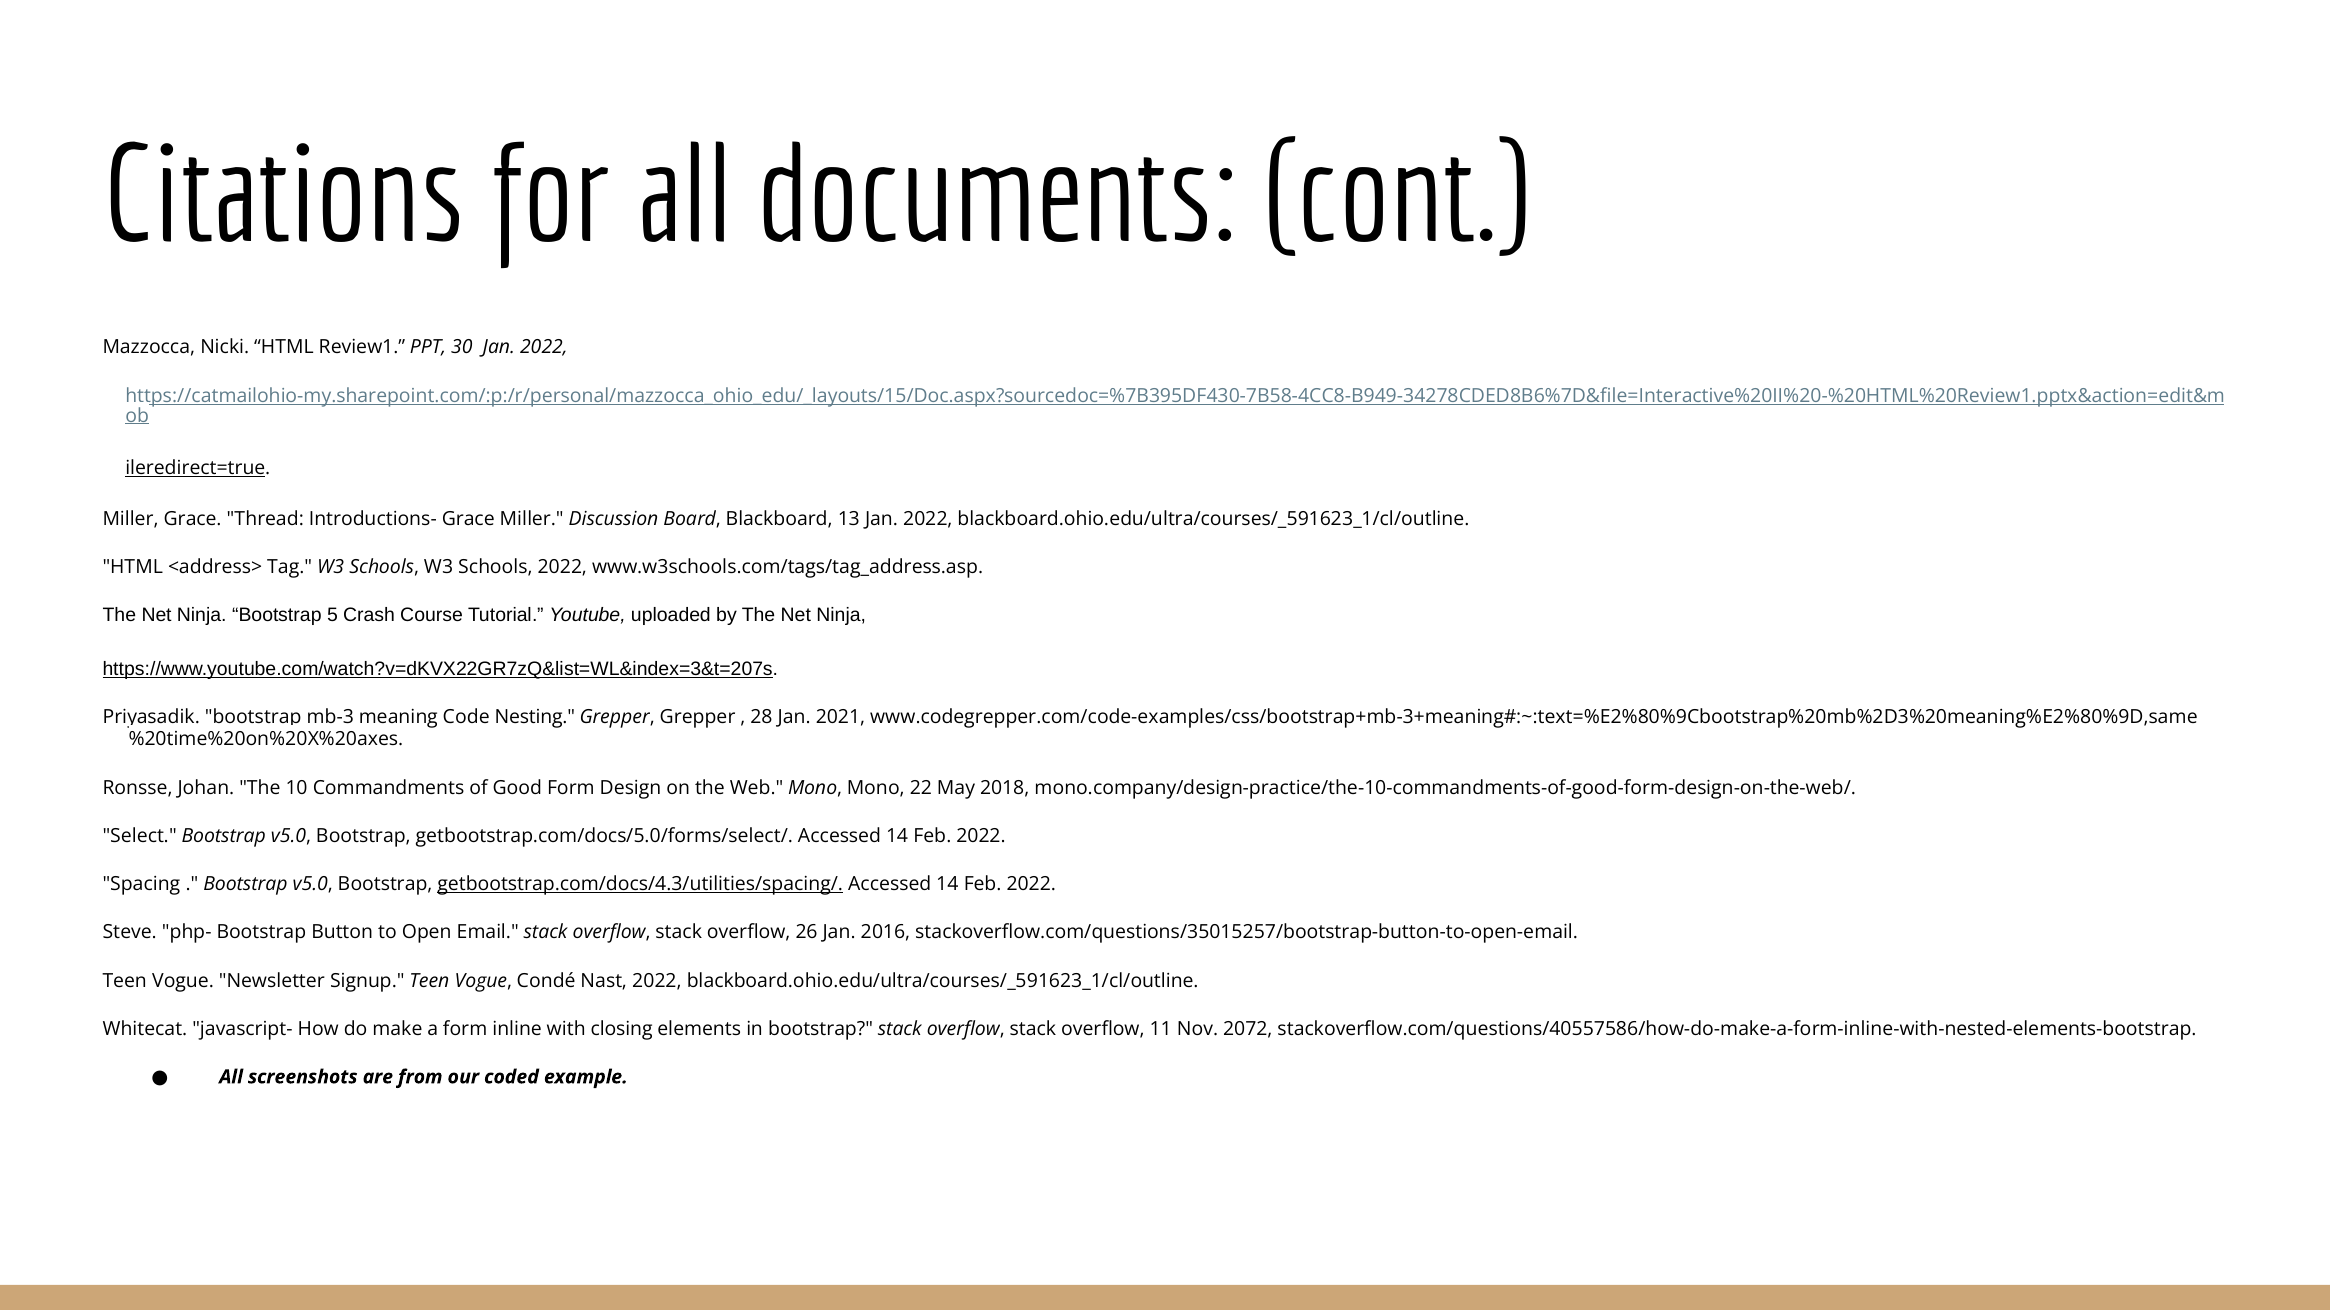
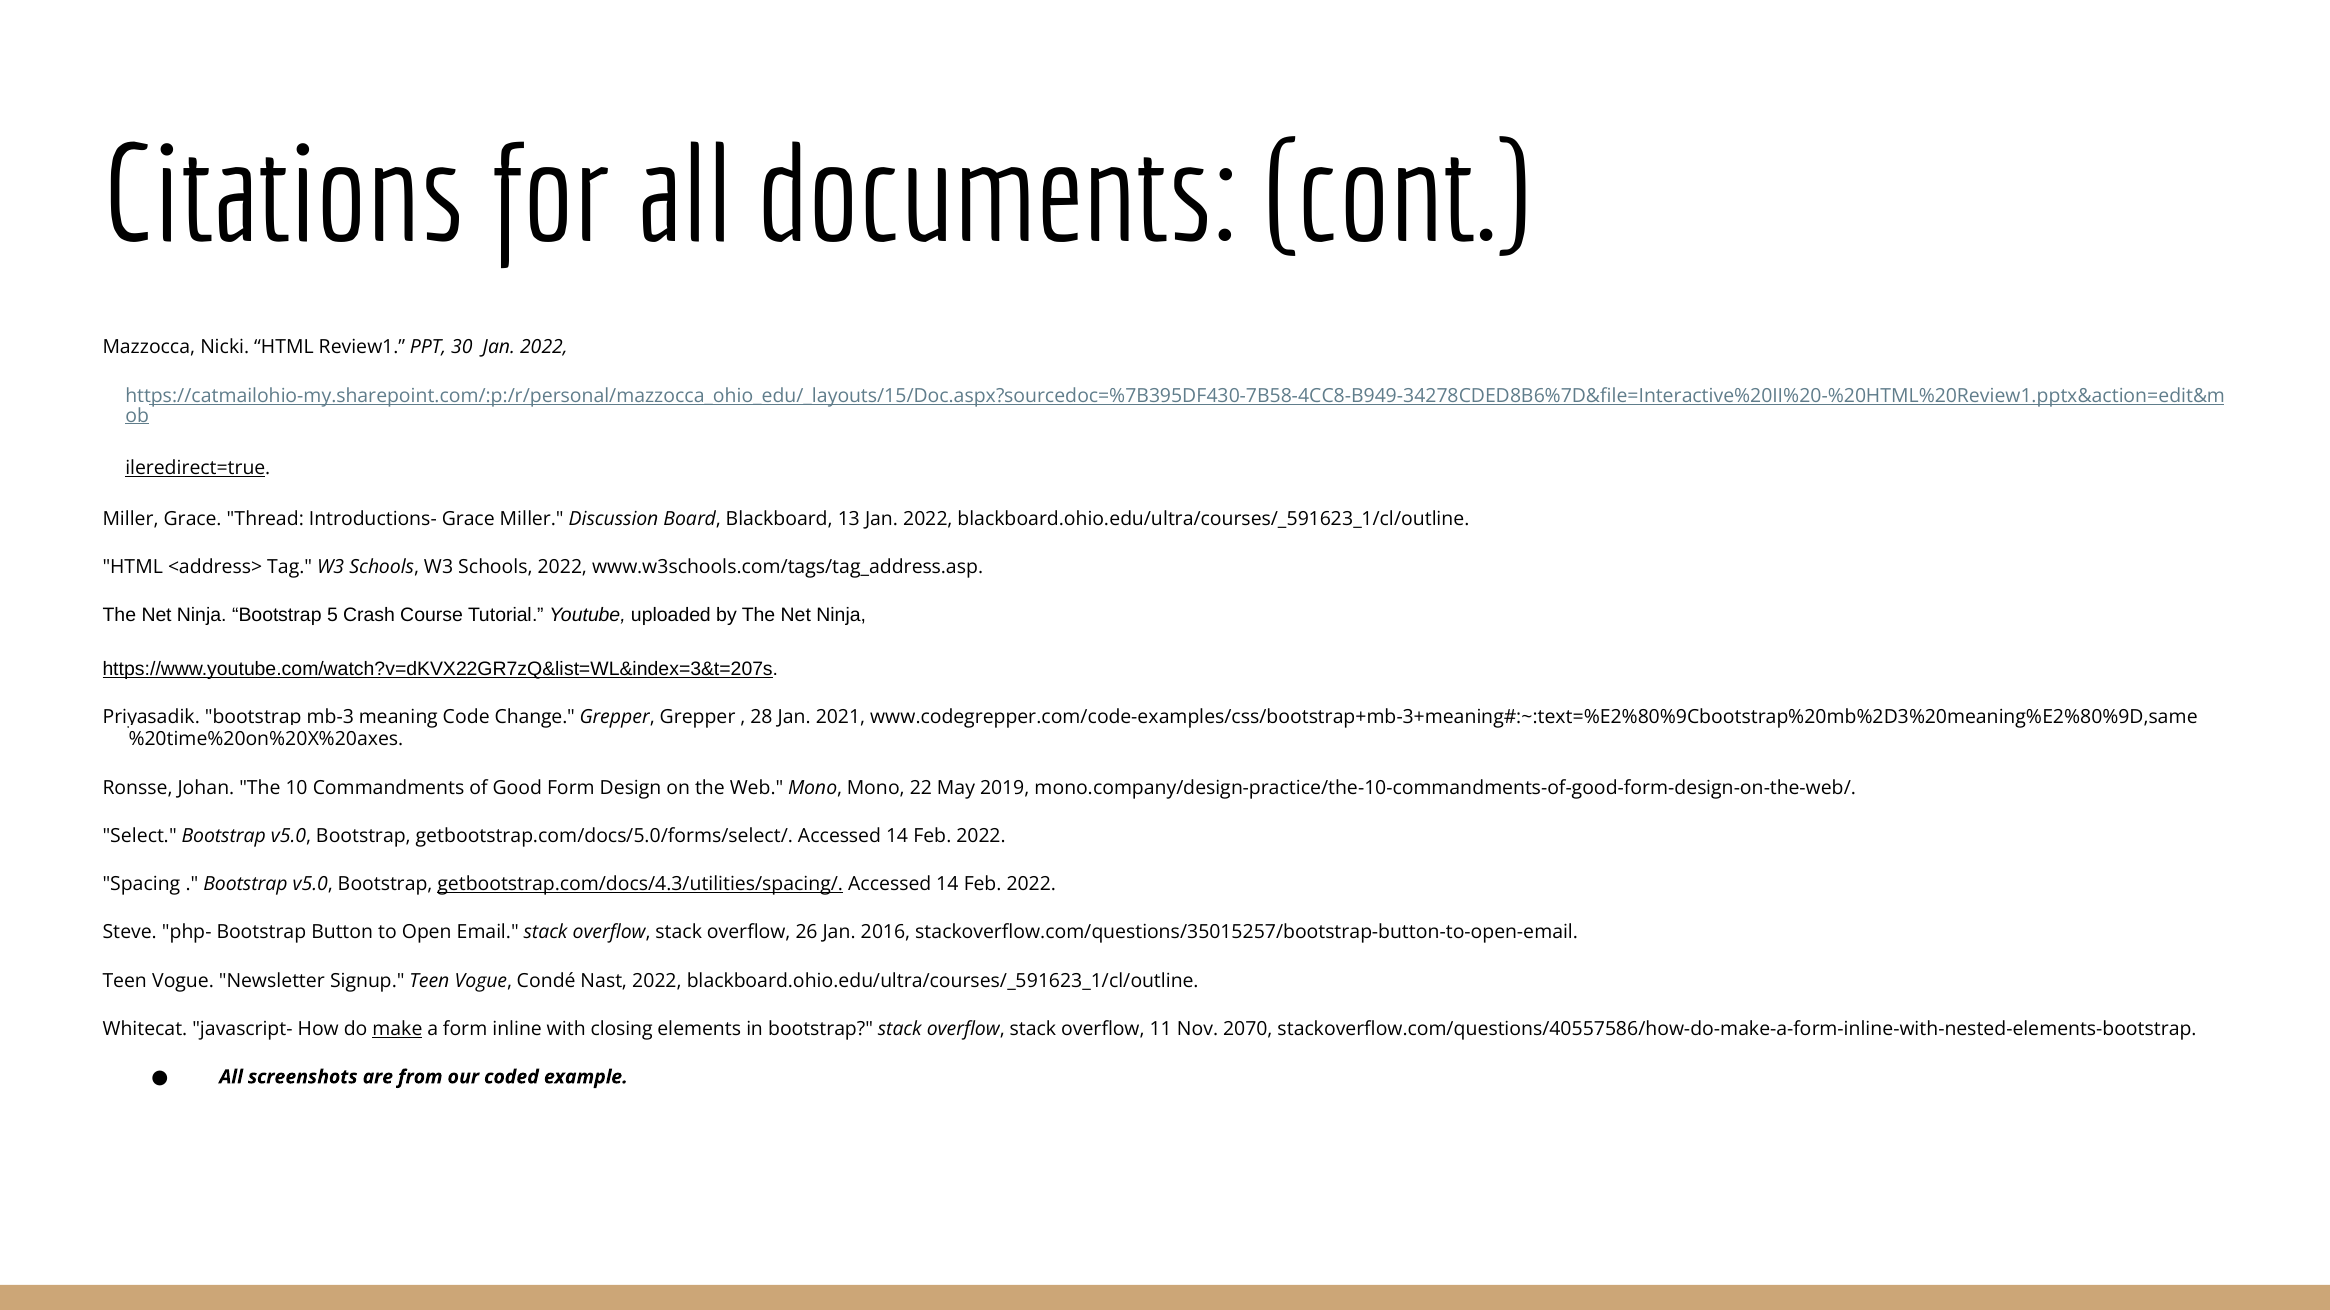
Nesting: Nesting -> Change (535, 718)
2018: 2018 -> 2019 (1005, 788)
make underline: none -> present (397, 1029)
2072: 2072 -> 2070 (1248, 1029)
